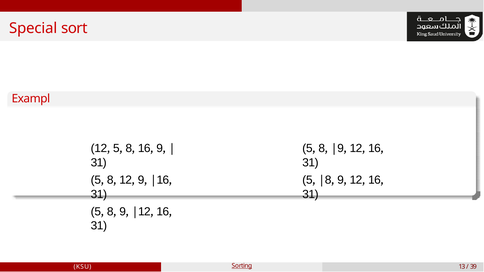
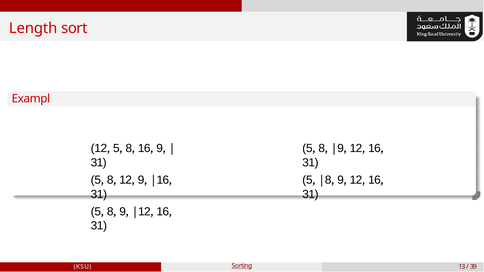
Special: Special -> Length (33, 28)
